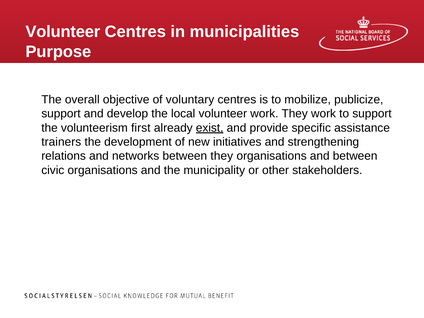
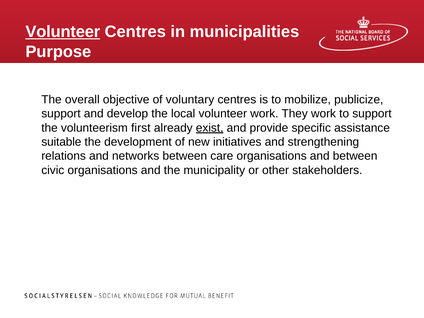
Volunteer underline: none -> present (63, 32)
trainers: trainers -> suitable (61, 142)
between they: they -> care (222, 156)
